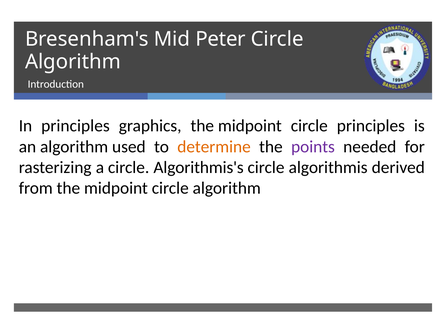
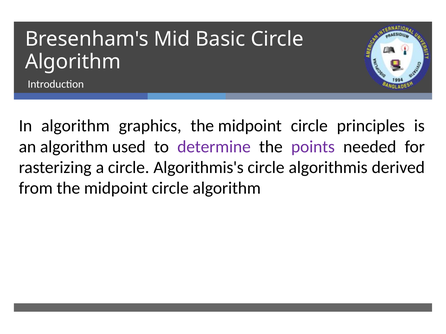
Peter: Peter -> Basic (220, 39)
In principles: principles -> algorithm (75, 126)
determine colour: orange -> purple (214, 147)
